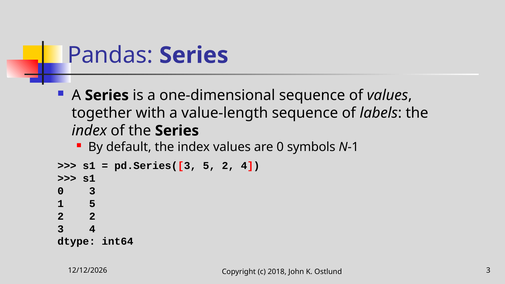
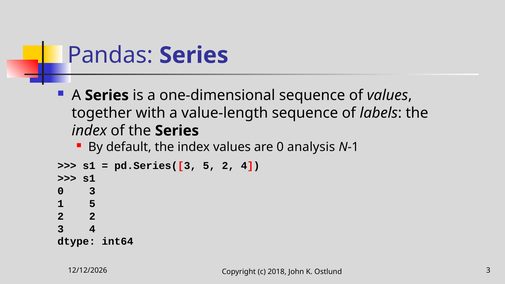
symbols: symbols -> analysis (311, 147)
